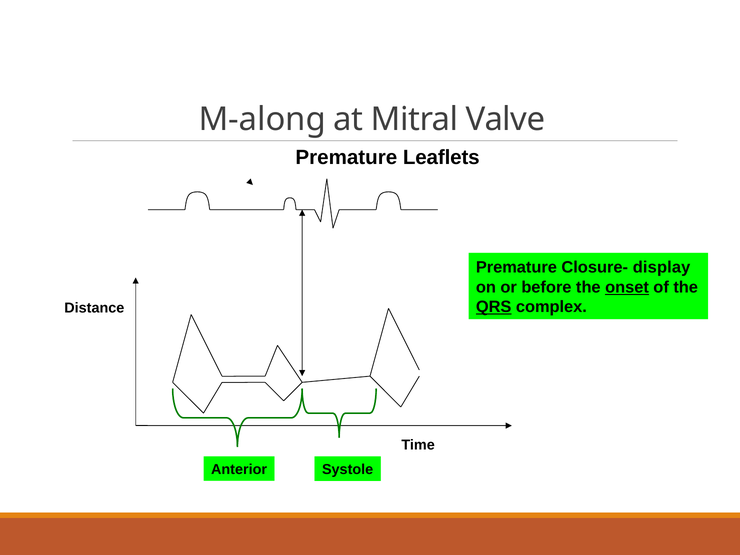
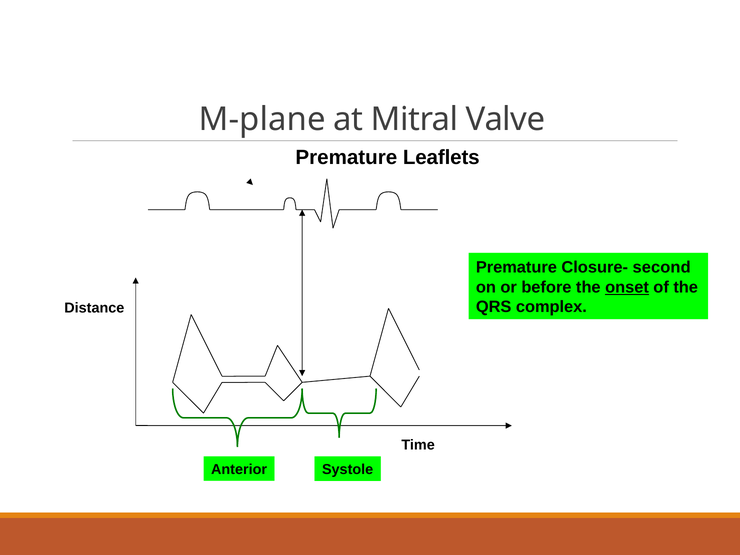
M-along: M-along -> M-plane (262, 119)
display: display -> second (662, 267)
QRS underline: present -> none (494, 307)
